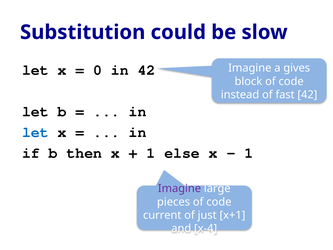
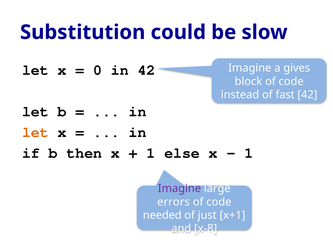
let colour: blue -> orange (35, 132)
pieces: pieces -> errors (173, 202)
current: current -> needed (162, 215)
x-4: x-4 -> x-8 (206, 228)
